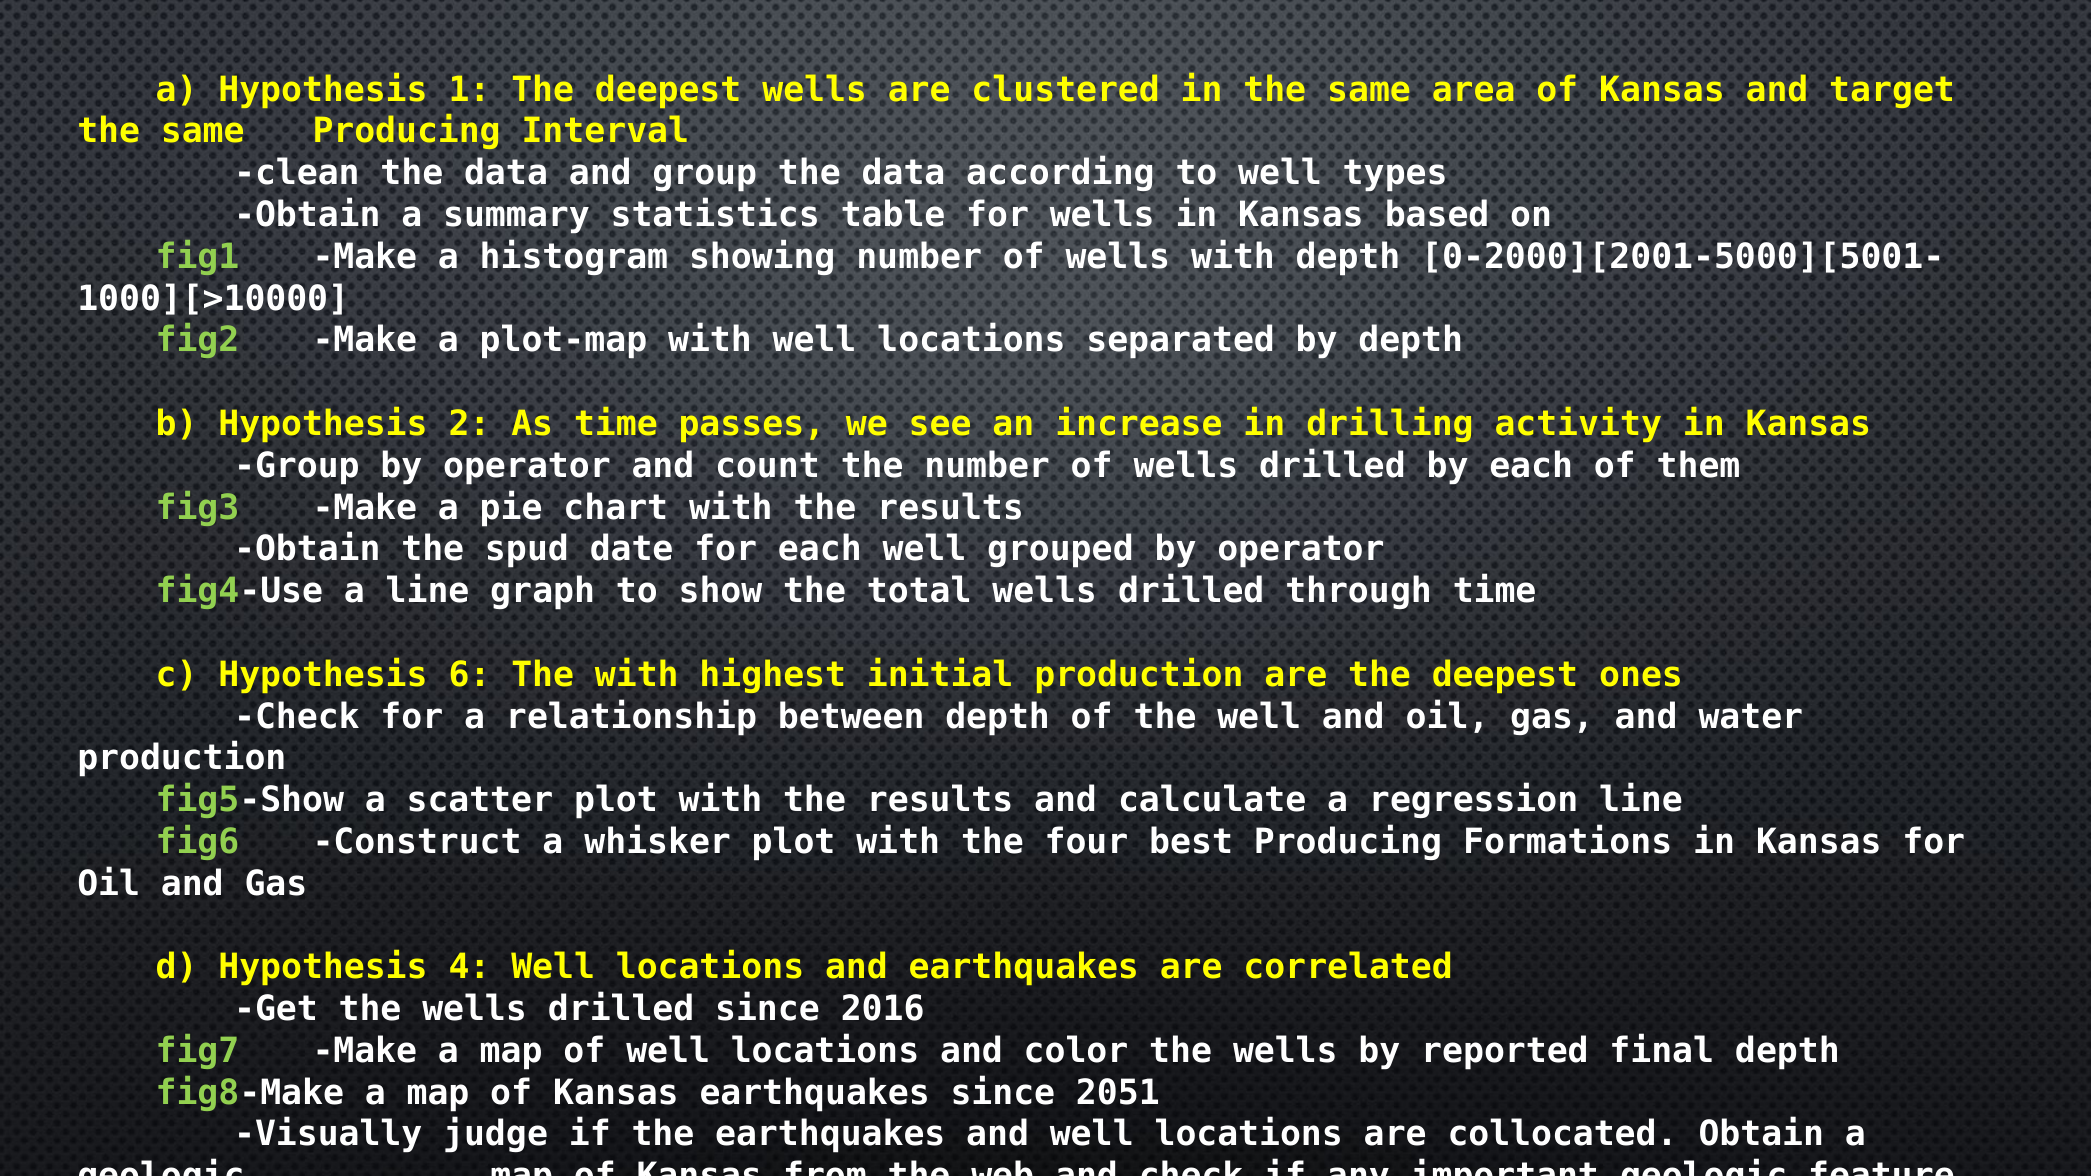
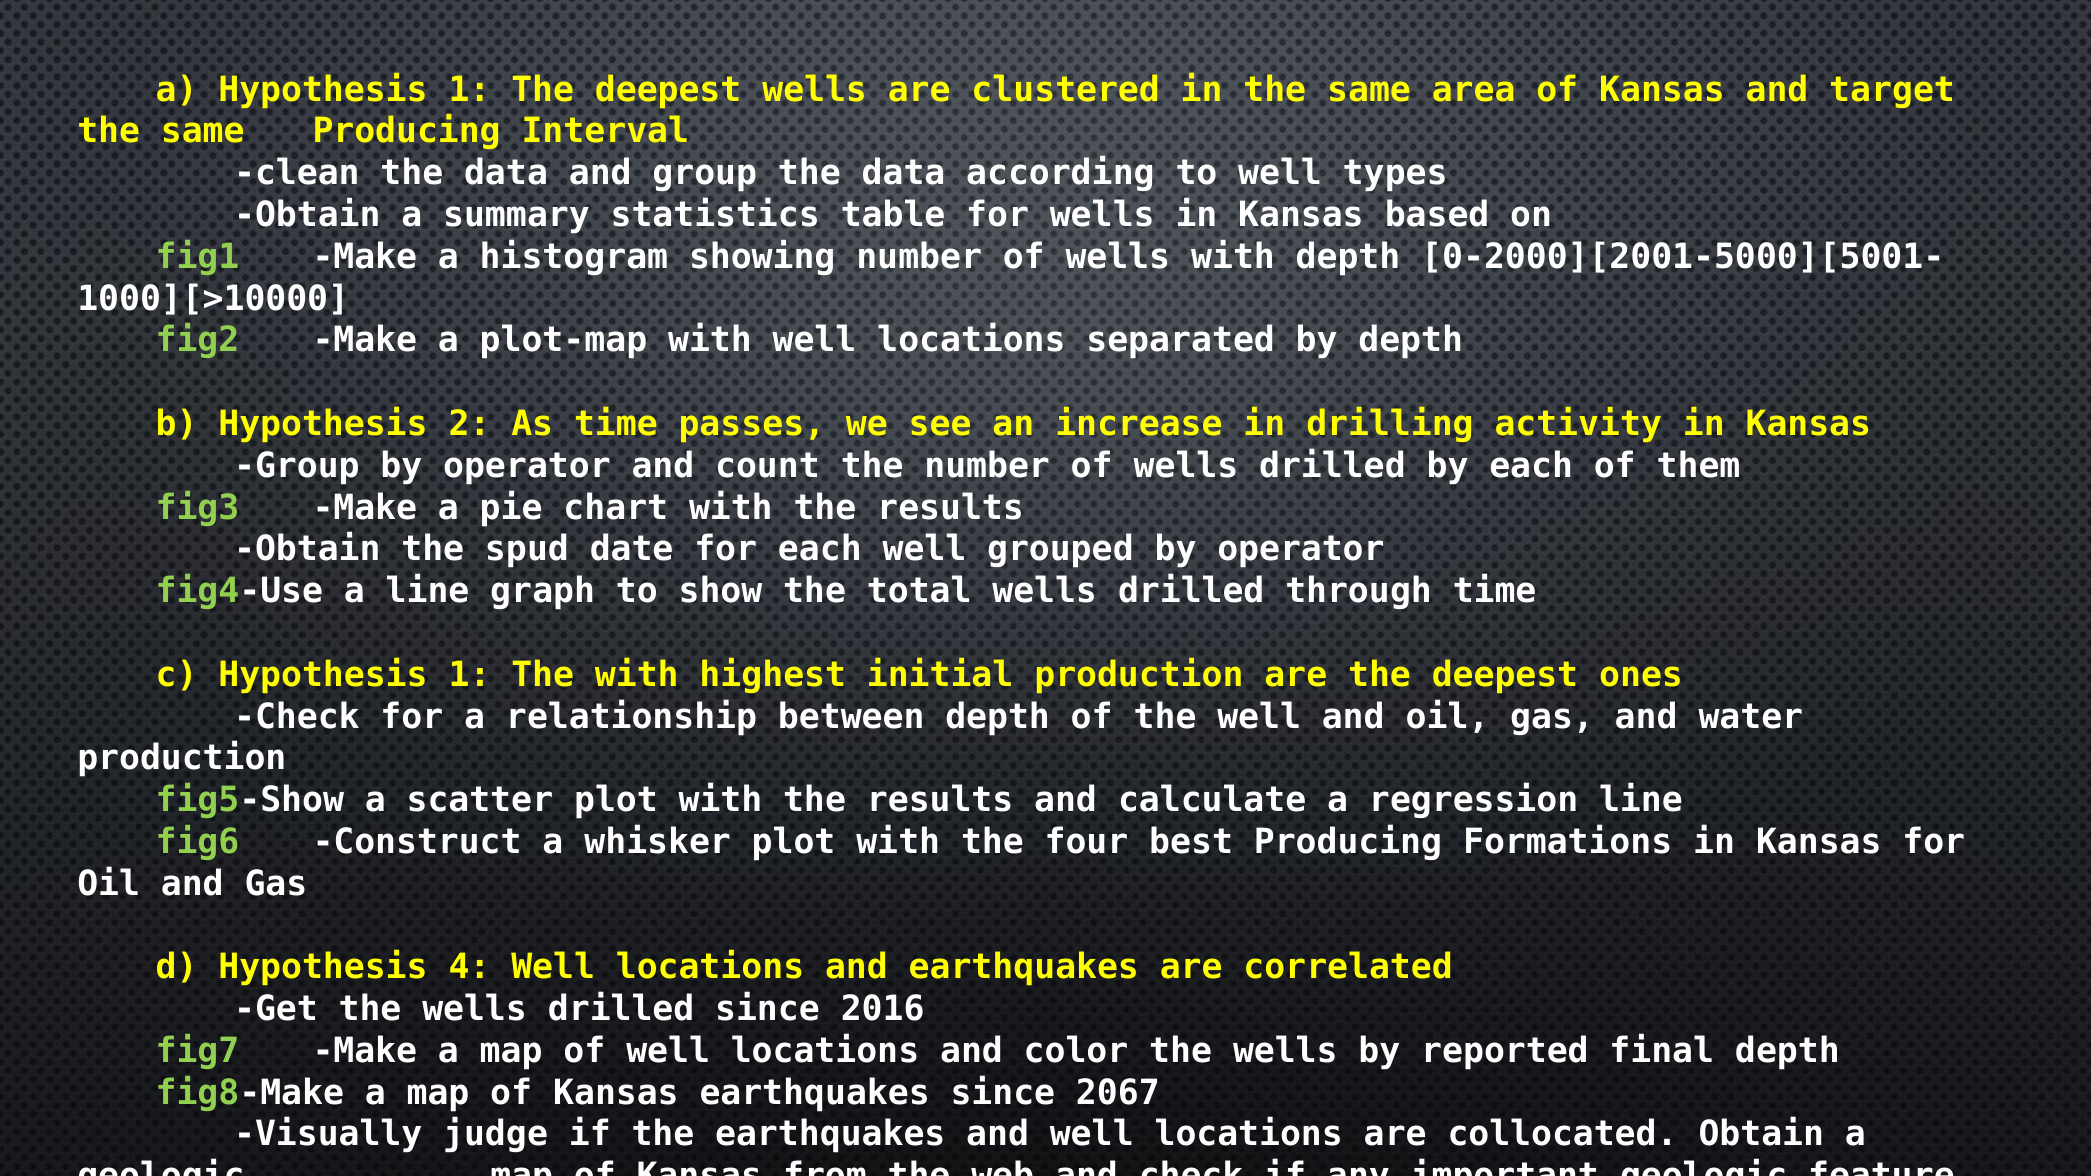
c Hypothesis 6: 6 -> 1 (470, 675)
2051: 2051 -> 2067 (1118, 1093)
